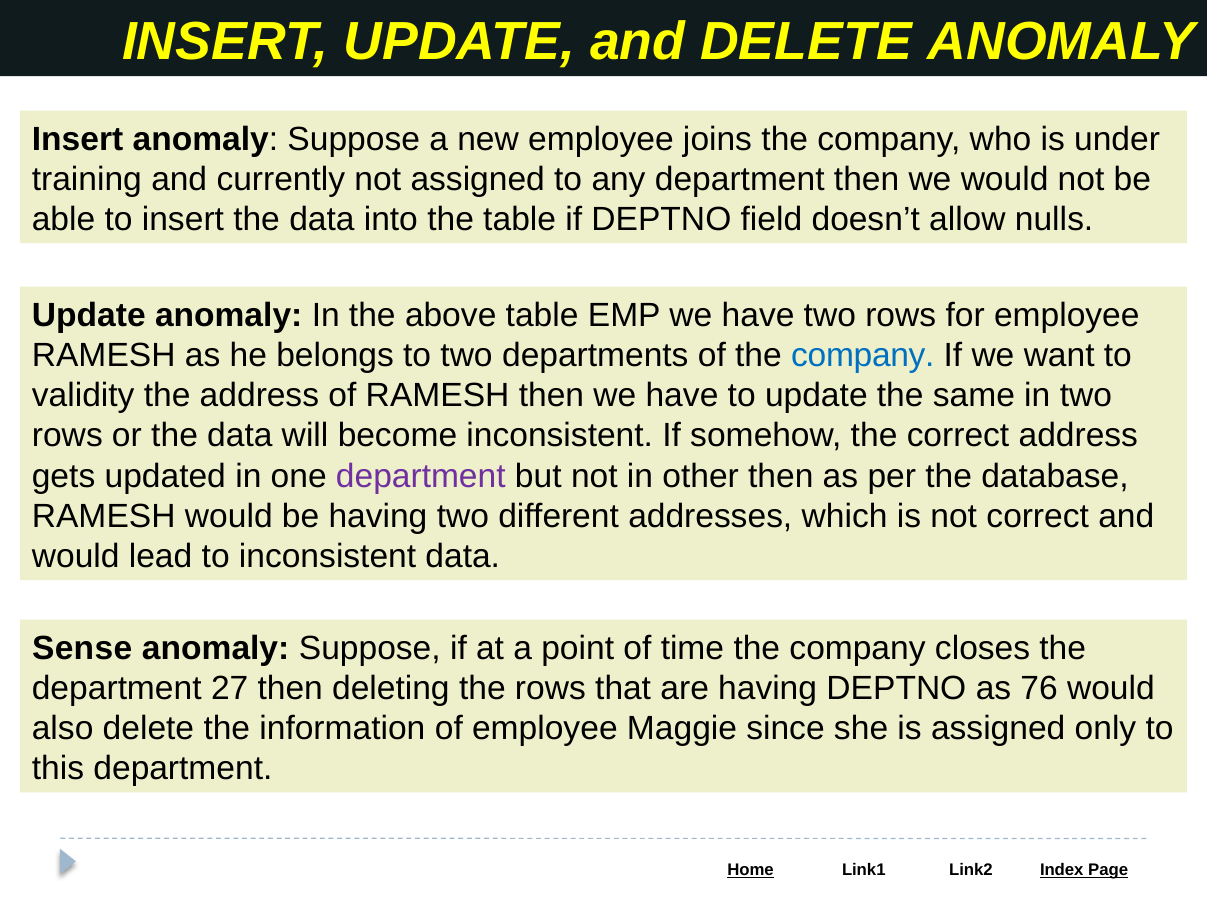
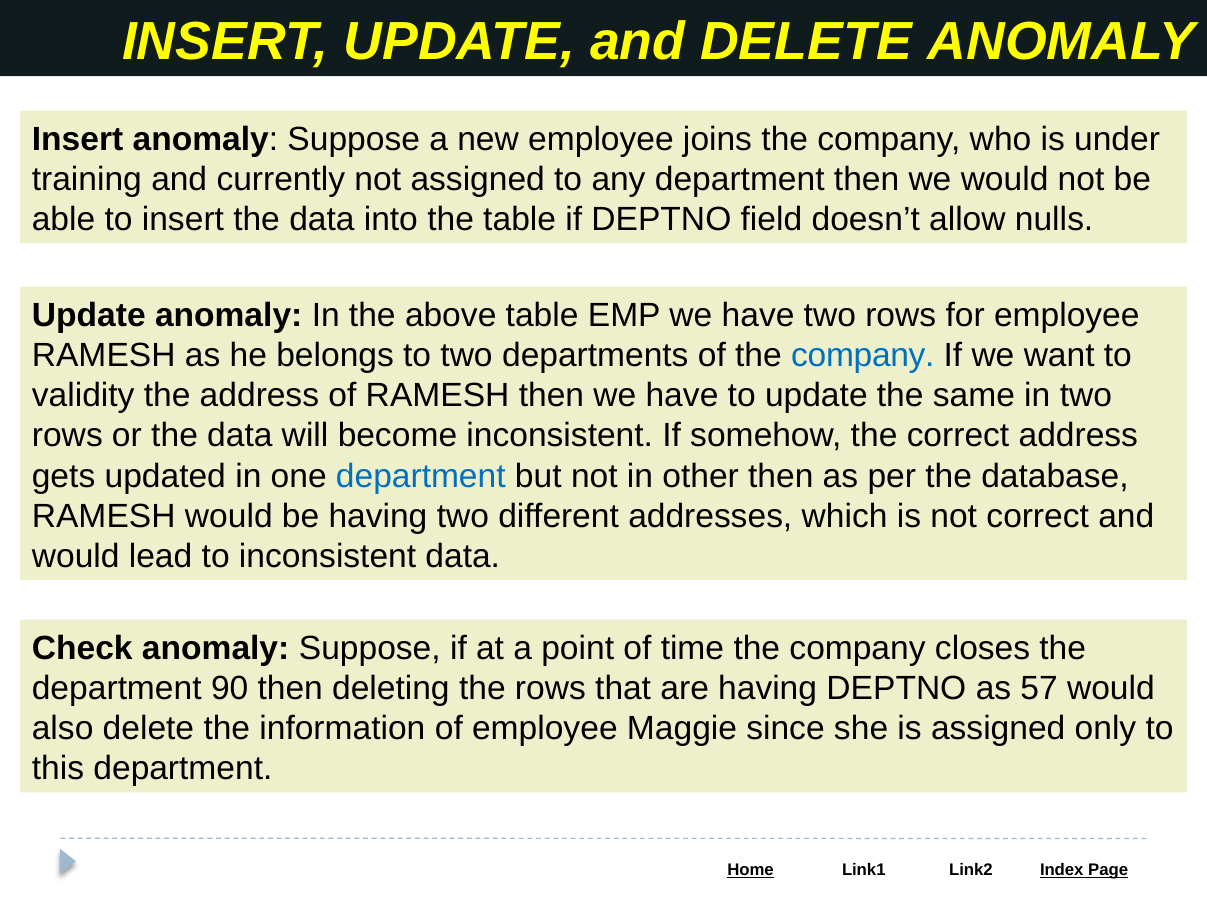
department colour: purple -> blue (421, 476)
Sense: Sense -> Check (82, 648)
27: 27 -> 90 (230, 689)
76: 76 -> 57 (1039, 689)
